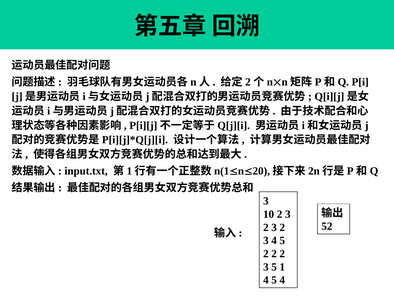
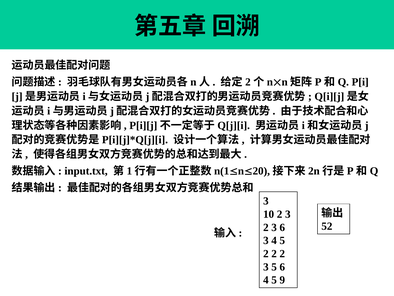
2: 2 -> 6 (282, 227)
5 1: 1 -> 6 (282, 266)
5 4: 4 -> 9 (282, 280)
